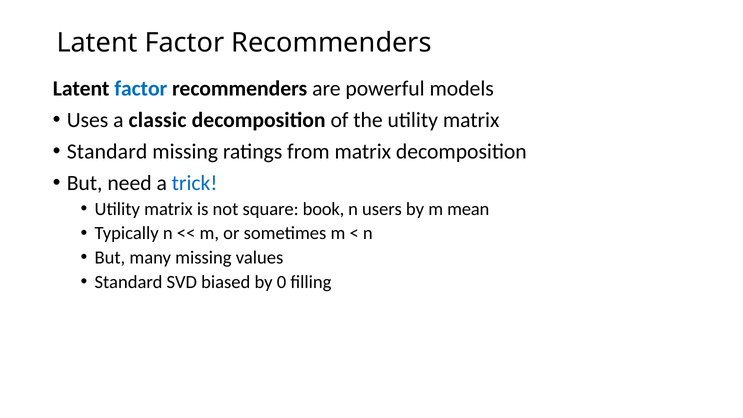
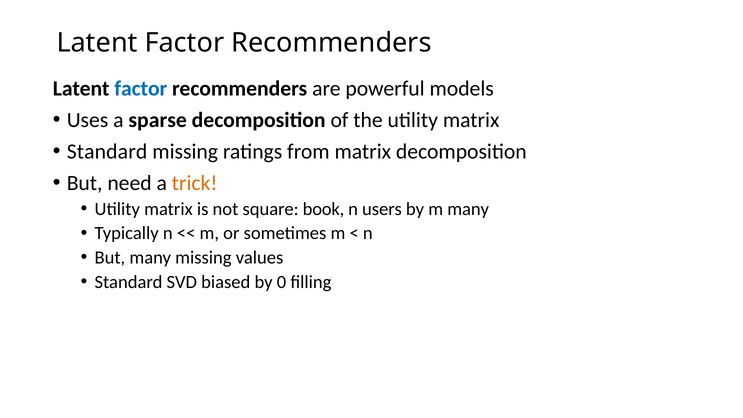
classic: classic -> sparse (158, 120)
trick colour: blue -> orange (195, 183)
m mean: mean -> many (468, 209)
